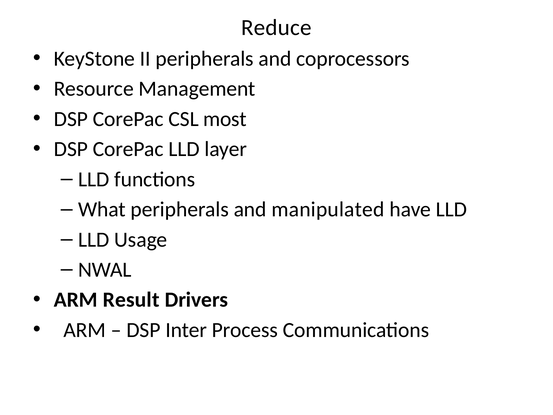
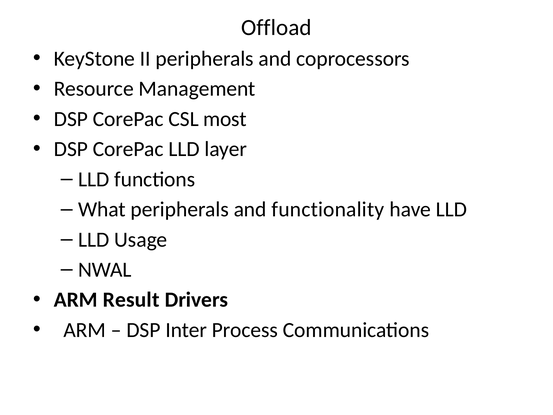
Reduce: Reduce -> Offload (276, 27)
manipulated: manipulated -> functionality (328, 209)
